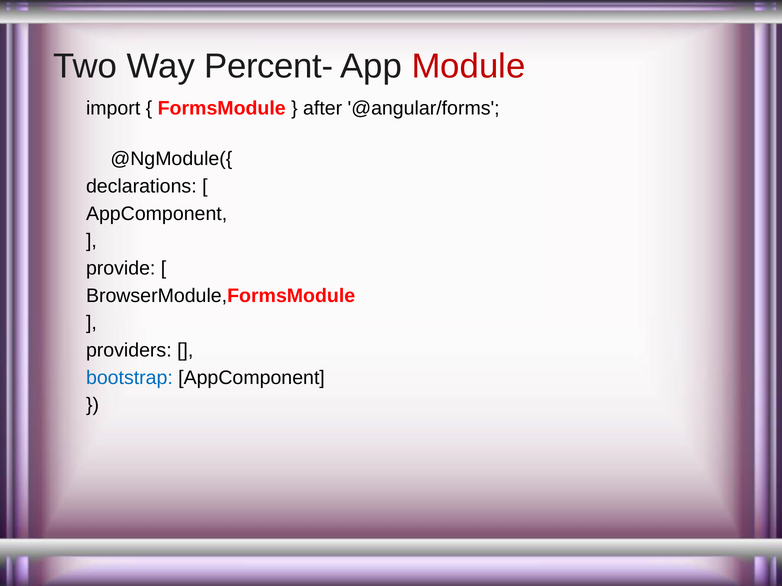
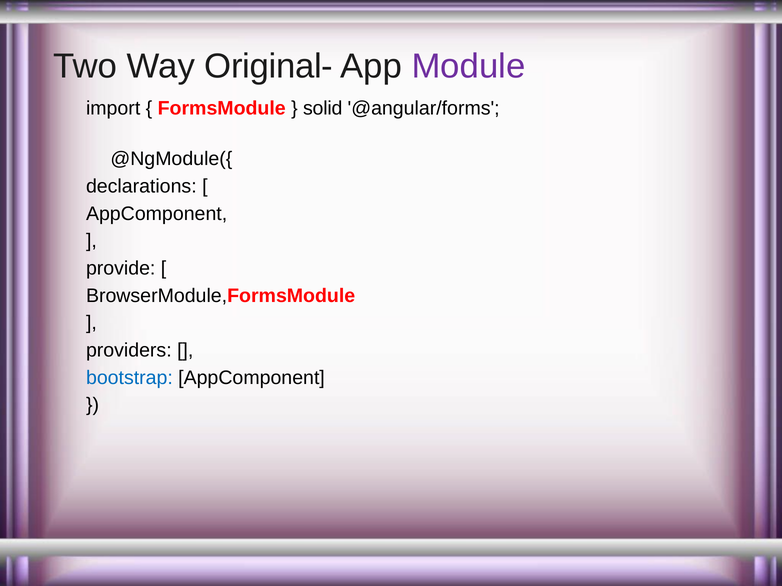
Percent-: Percent- -> Original- (269, 66)
Module colour: red -> purple (469, 66)
after: after -> solid (323, 108)
